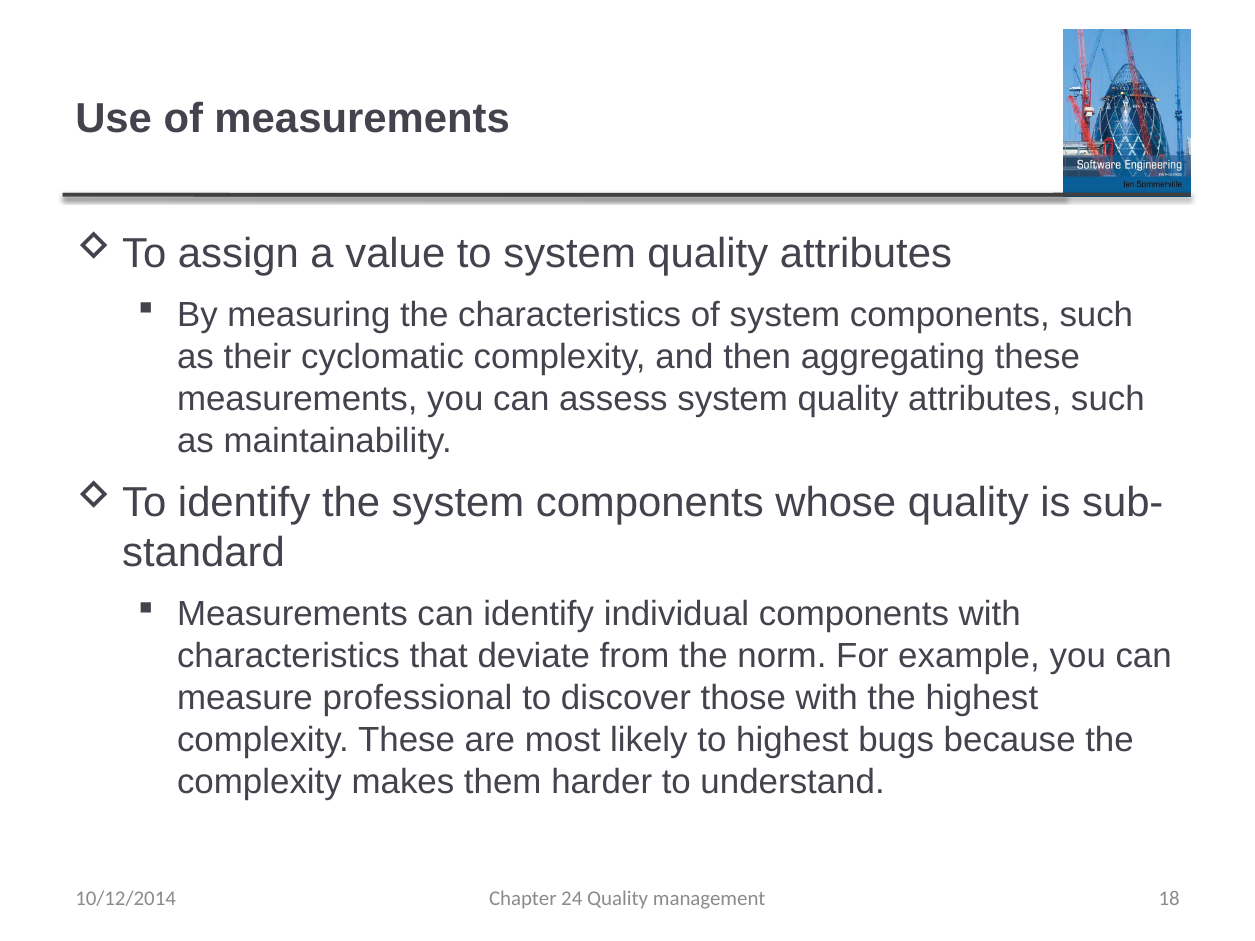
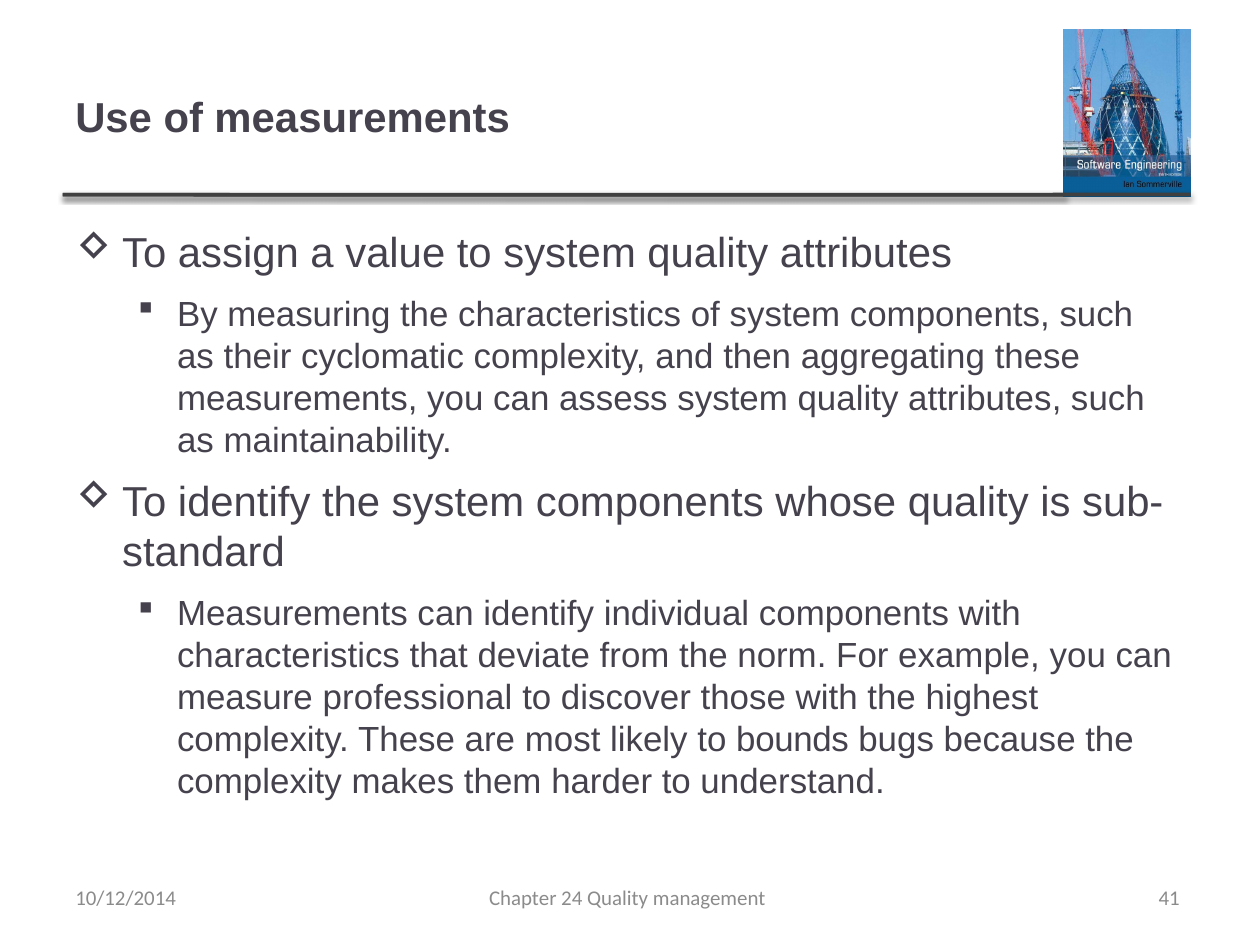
to highest: highest -> bounds (793, 740)
18: 18 -> 41 (1169, 899)
